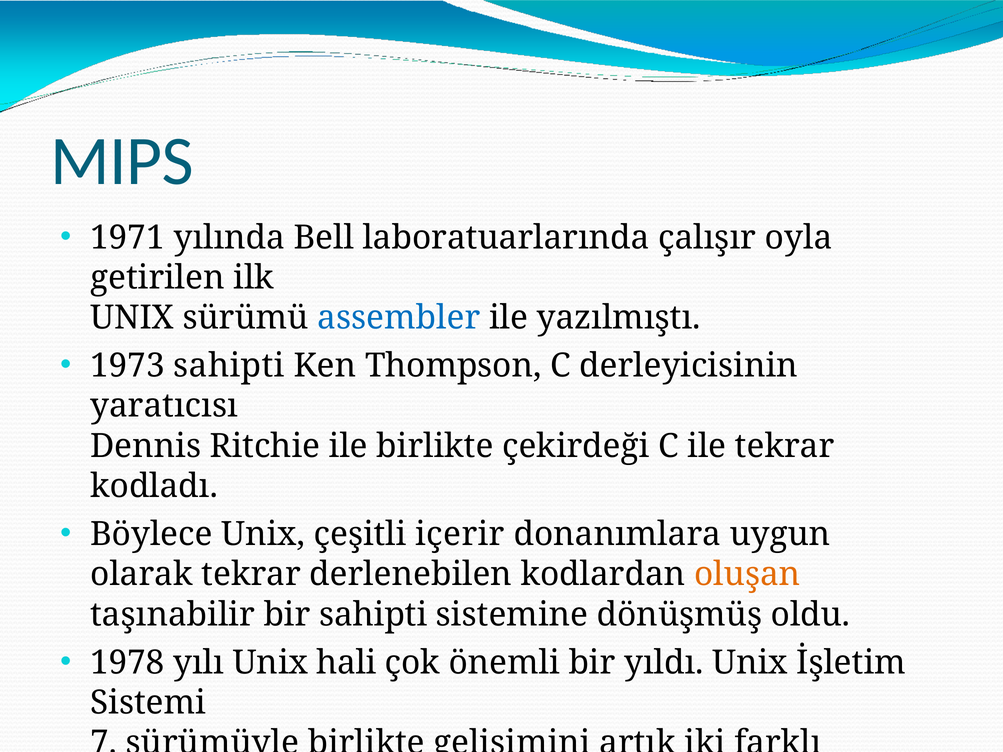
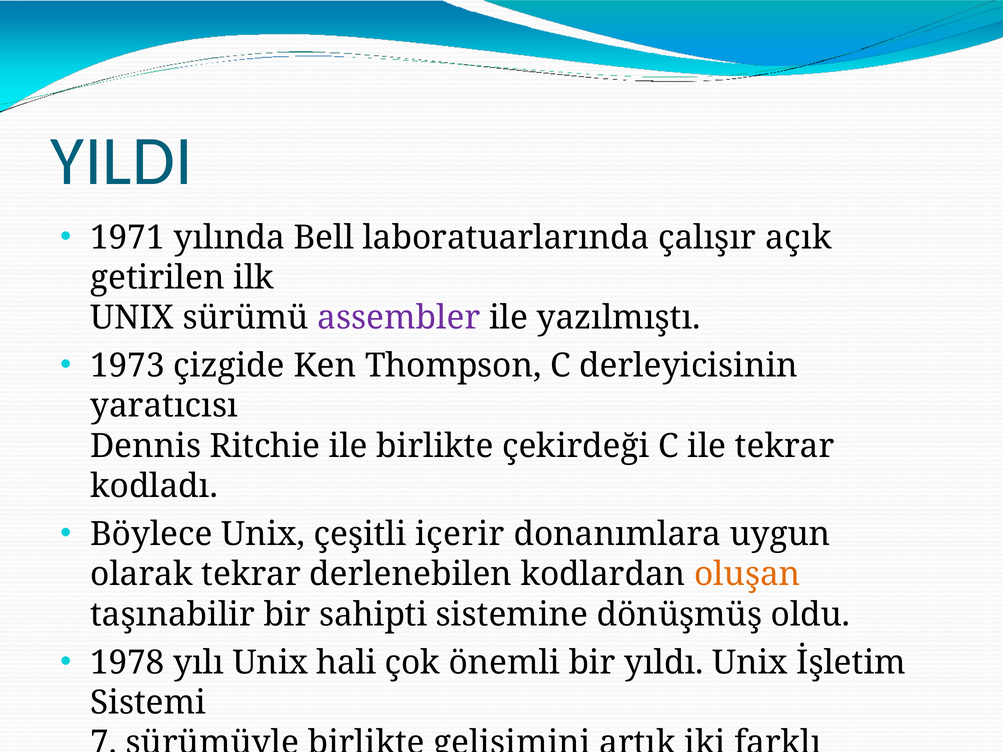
MIPS: MIPS -> YILDI (122, 161)
oyla: oyla -> açık (799, 238)
assembler colour: blue -> purple (399, 318)
1973 sahipti: sahipti -> çizgide (229, 366)
